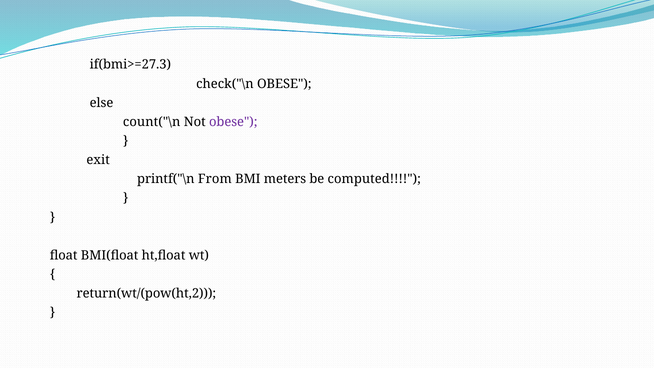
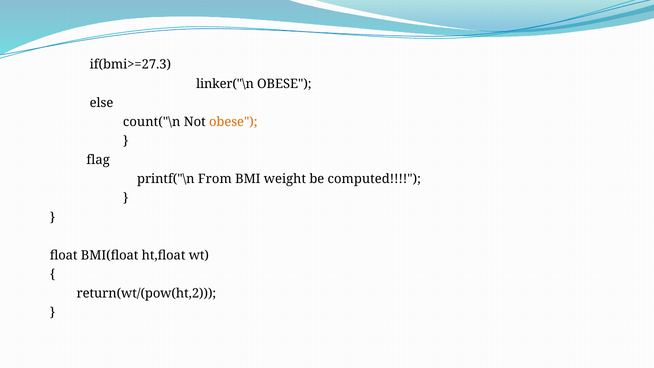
check("\n: check("\n -> linker("\n (225, 84)
obese colour: purple -> orange (233, 122)
exit: exit -> flag (98, 160)
meters: meters -> weight (285, 179)
